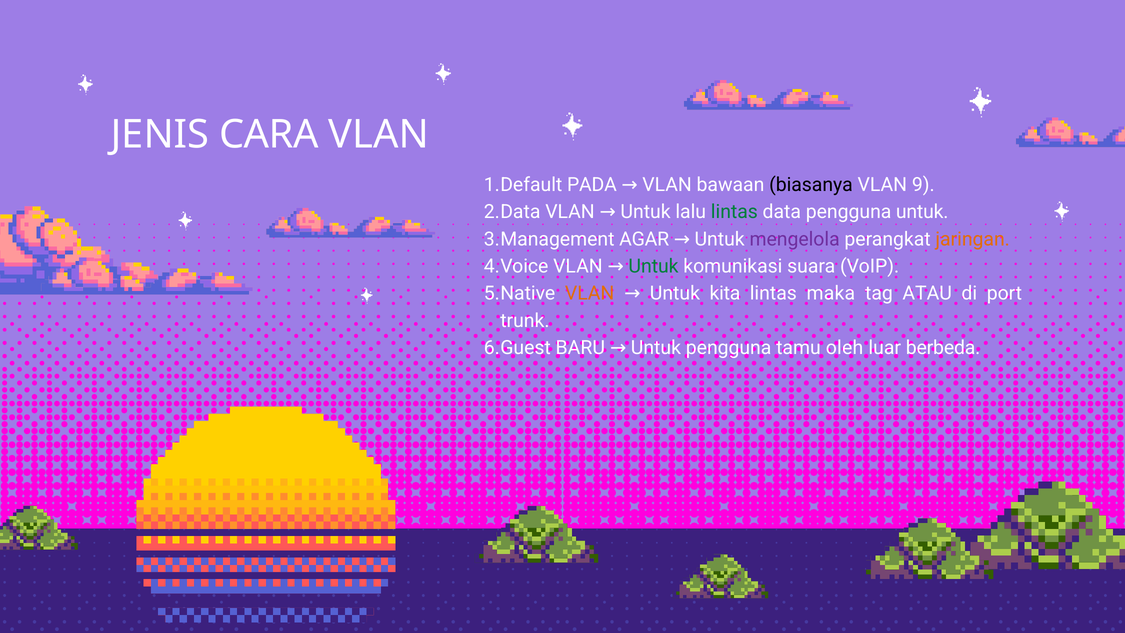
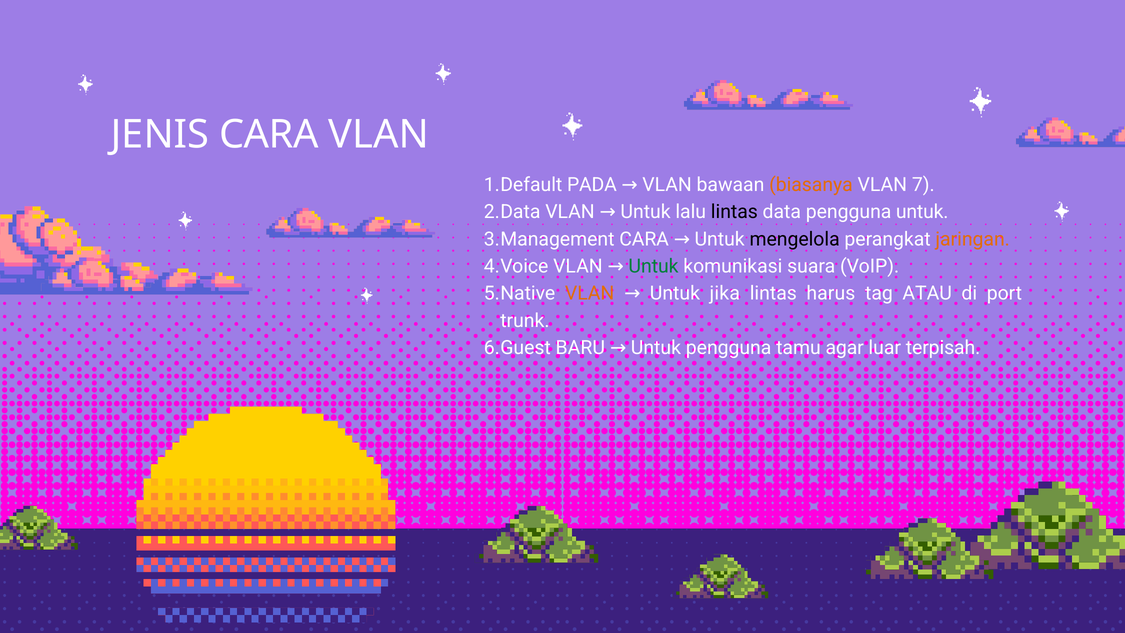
biasanya colour: black -> orange (811, 185)
9: 9 -> 7 (923, 185)
lintas colour: green -> black (734, 212)
AGAR: AGAR -> CARA (644, 239)
mengelola colour: purple -> black (795, 239)
kita: kita -> jika (725, 293)
maka: maka -> harus (831, 293)
oleh: oleh -> agar (845, 348)
berbeda: berbeda -> terpisah (943, 348)
